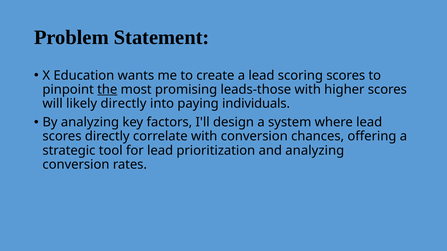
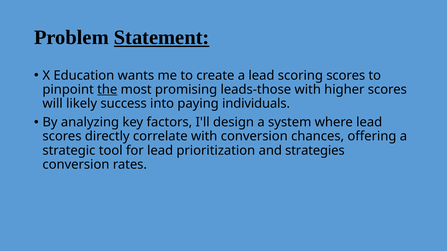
Statement underline: none -> present (162, 38)
likely directly: directly -> success (124, 104)
and analyzing: analyzing -> strategies (315, 151)
